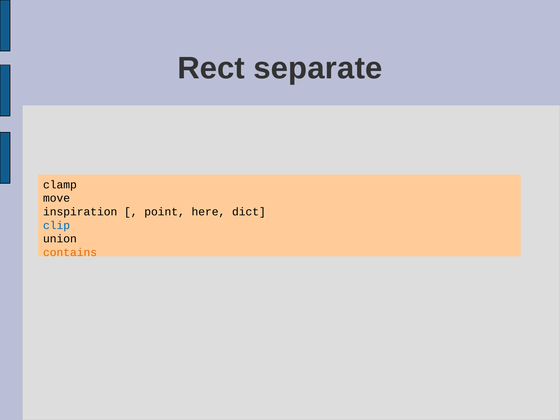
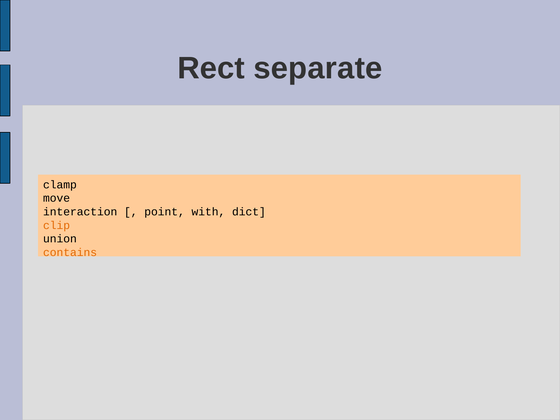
inspiration: inspiration -> interaction (80, 212)
here: here -> with (208, 212)
clip colour: blue -> orange (57, 225)
